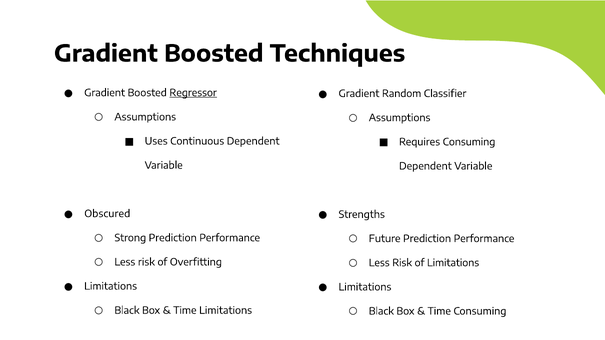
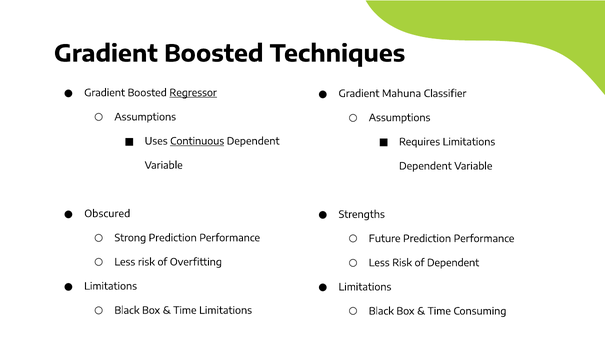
Random: Random -> Mahuna (402, 94)
Continuous underline: none -> present (197, 141)
Requires Consuming: Consuming -> Limitations (469, 142)
of Limitations: Limitations -> Dependent (453, 263)
